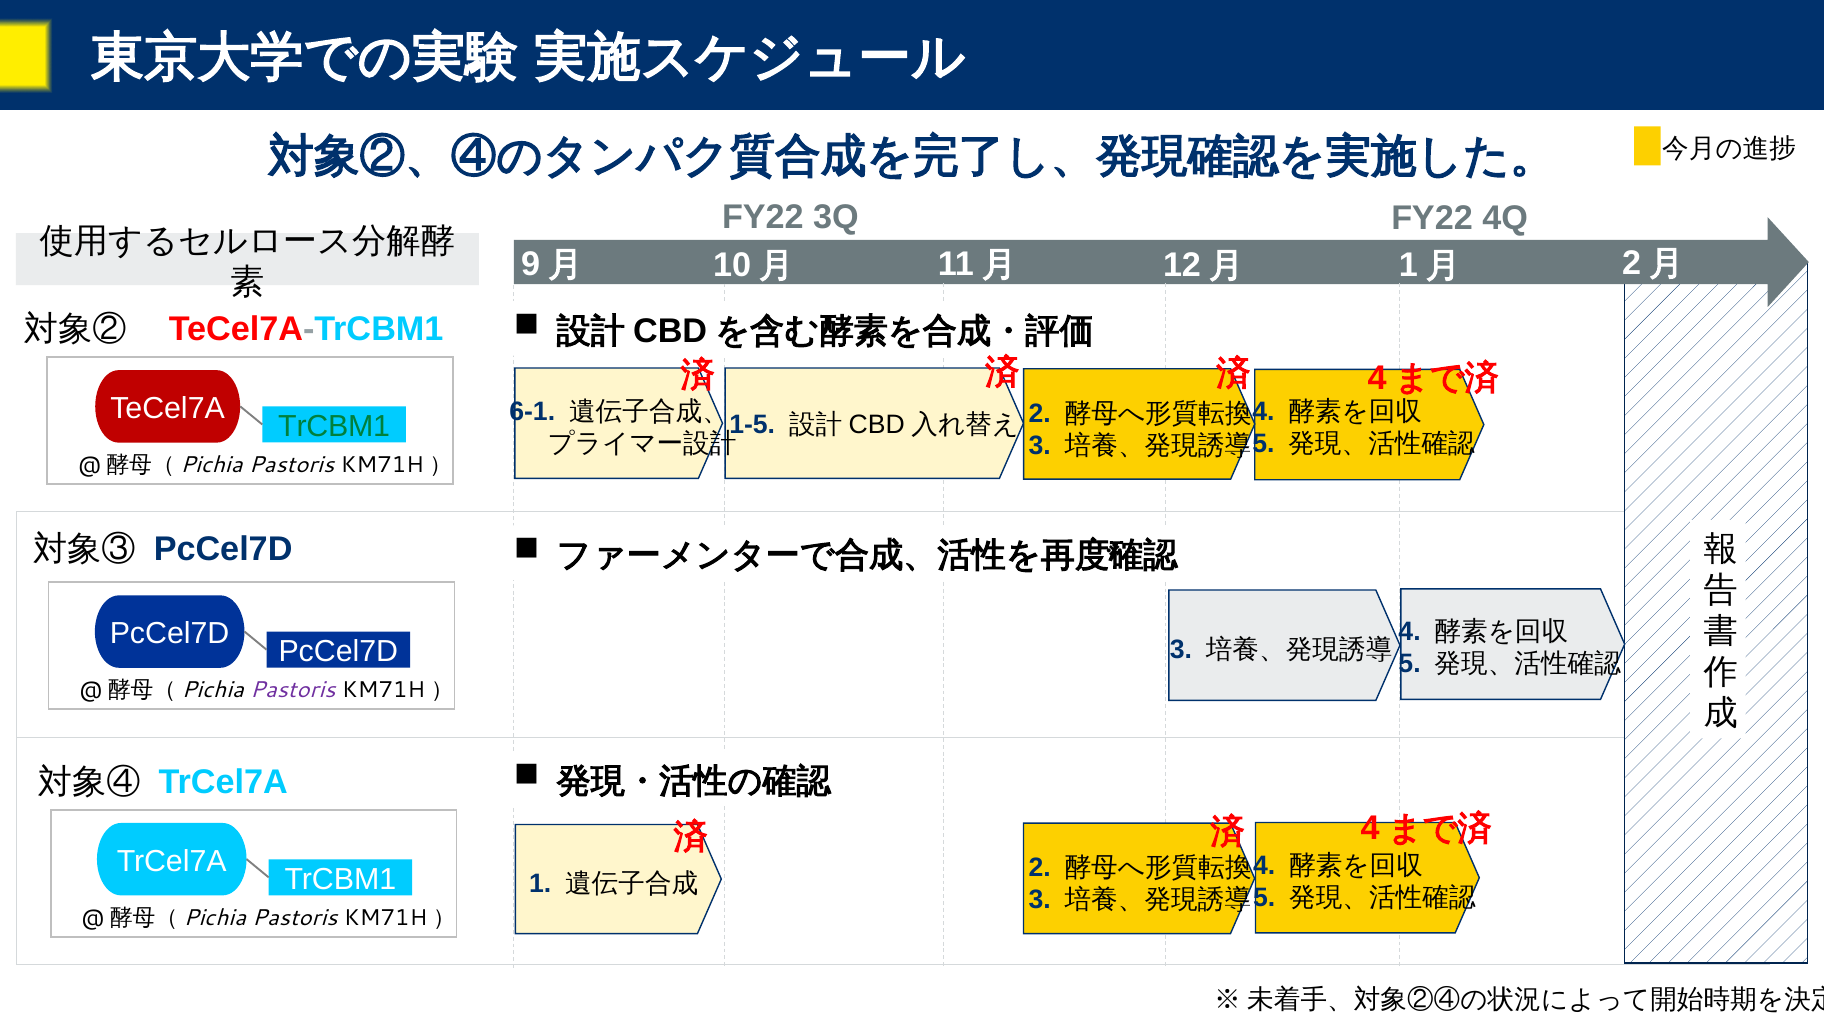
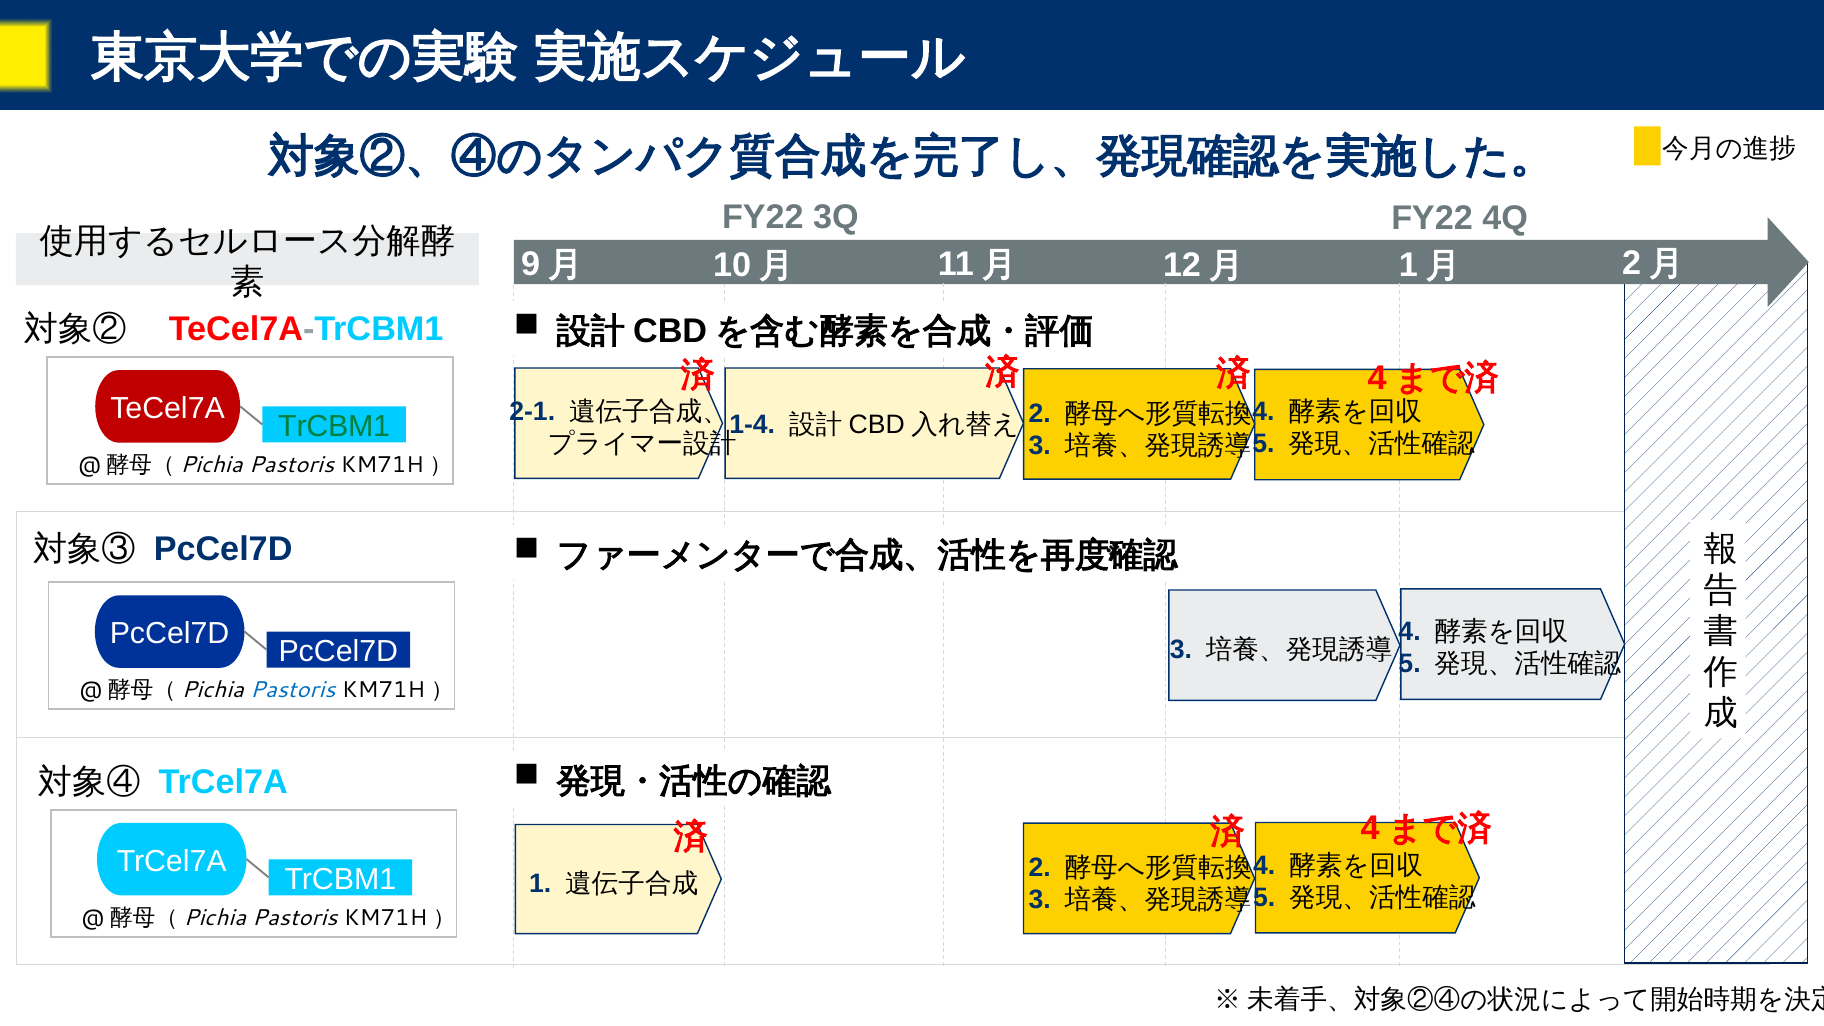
6-1: 6-1 -> 2-1 (532, 412)
1-5: 1-5 -> 1-4 (752, 425)
Pastoris colour: purple -> blue (293, 690)
